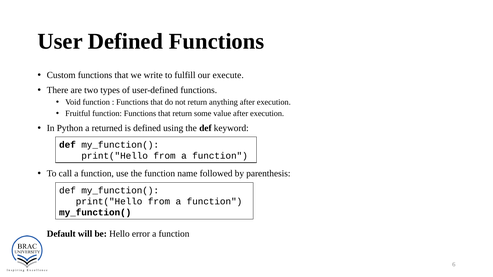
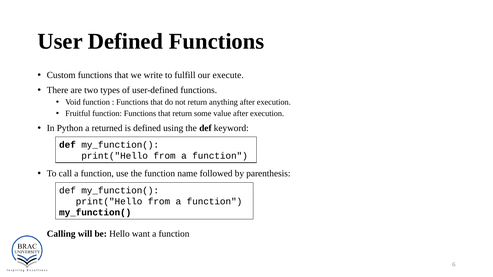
Default: Default -> Calling (61, 234)
error: error -> want (141, 234)
